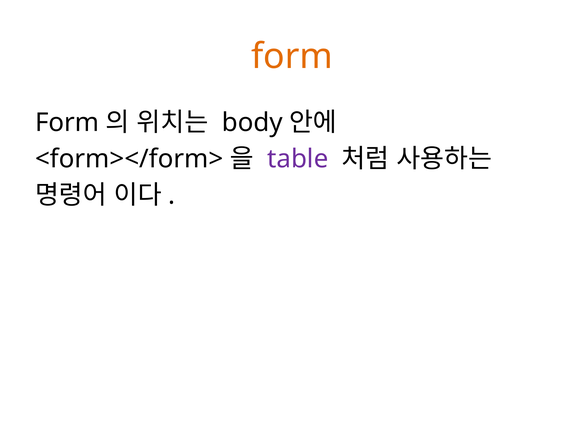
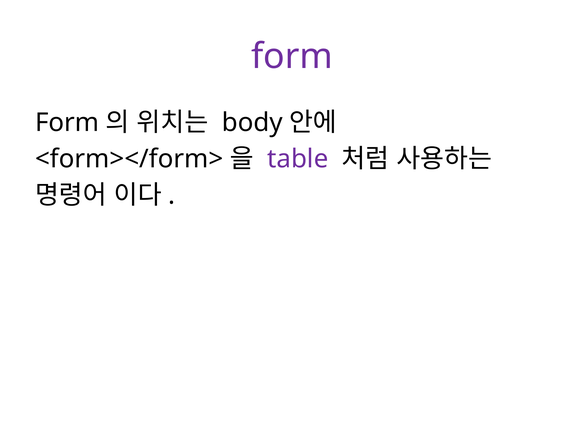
form colour: orange -> purple (292, 57)
